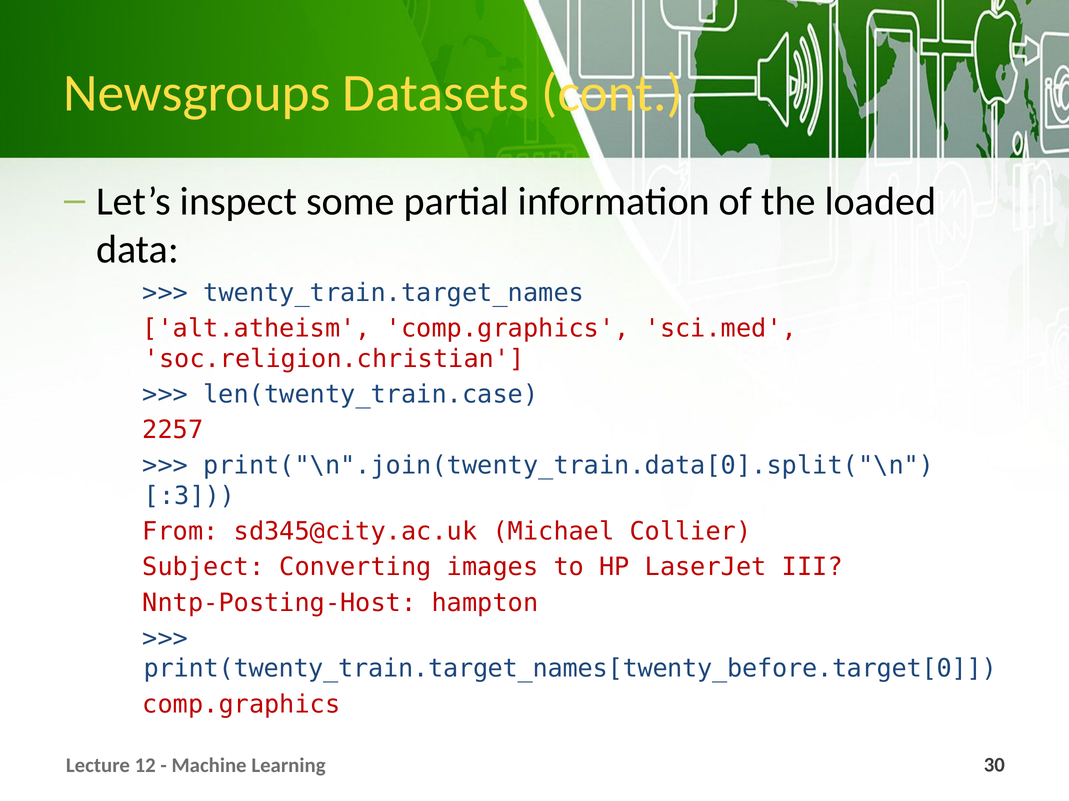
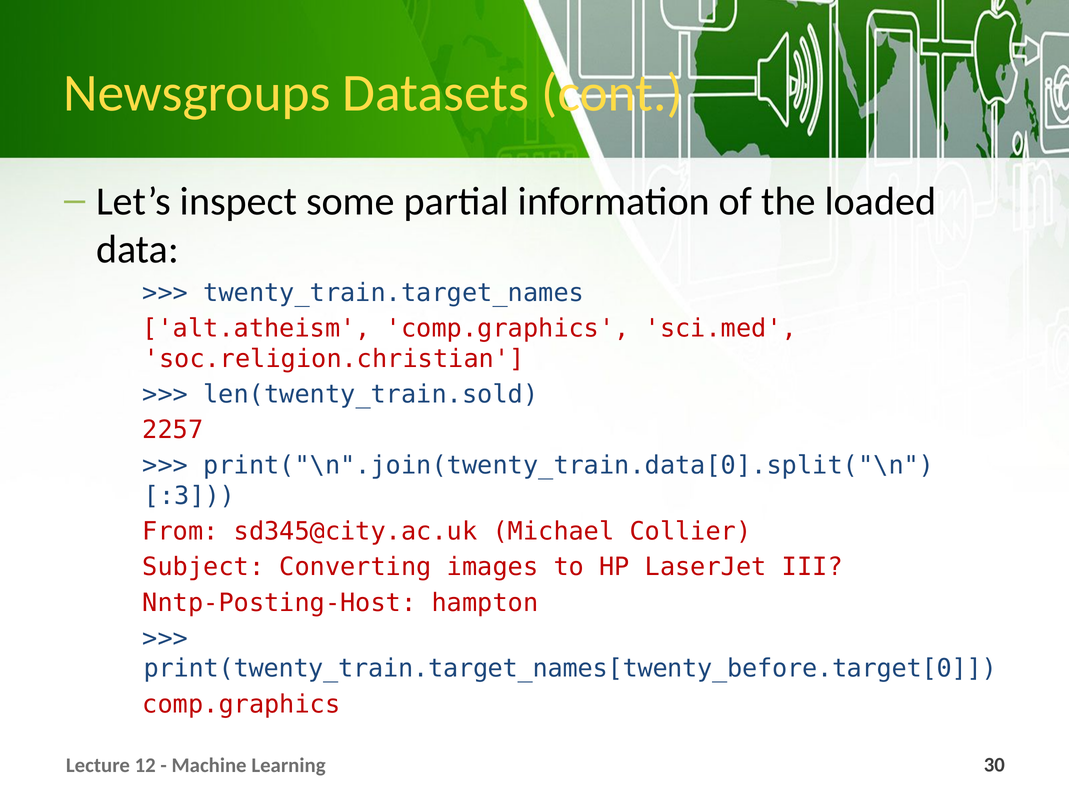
len(twenty_train.case: len(twenty_train.case -> len(twenty_train.sold (371, 395)
